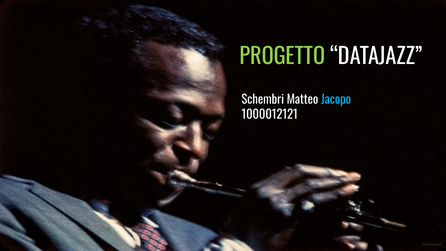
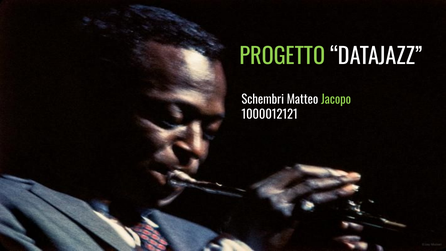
Jacopo colour: light blue -> light green (336, 100)
